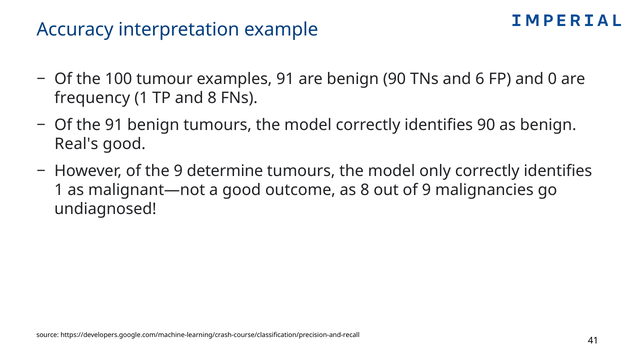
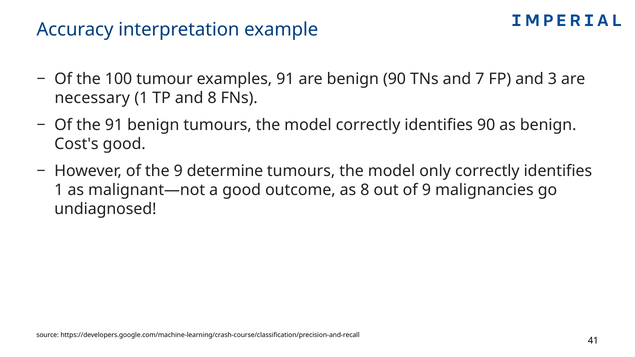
6: 6 -> 7 (480, 79)
0: 0 -> 3 (552, 79)
frequency: frequency -> necessary (92, 98)
Real's: Real's -> Cost's (76, 144)
